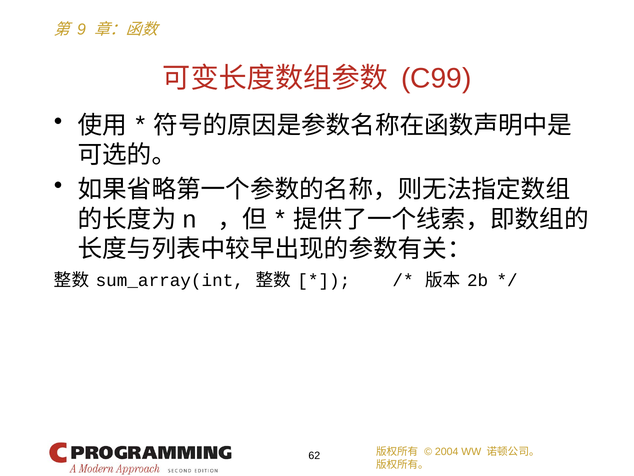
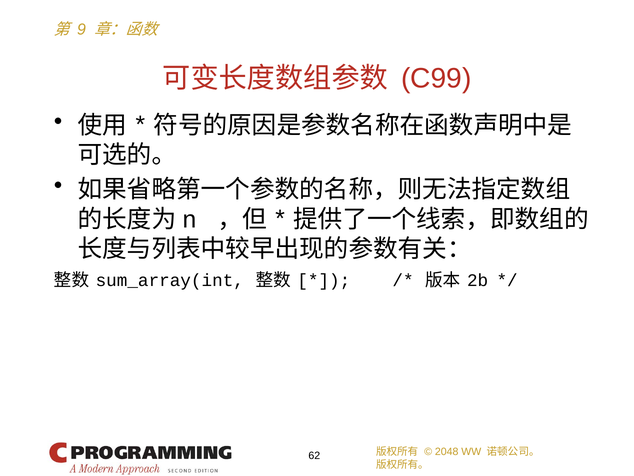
2004: 2004 -> 2048 (447, 451)
